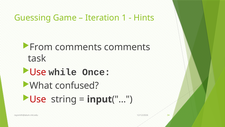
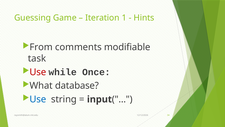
comments comments: comments -> modifiable (127, 47)
confused: confused -> database (77, 85)
Use colour: red -> blue (38, 99)
